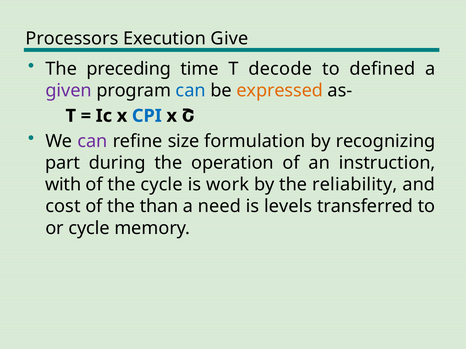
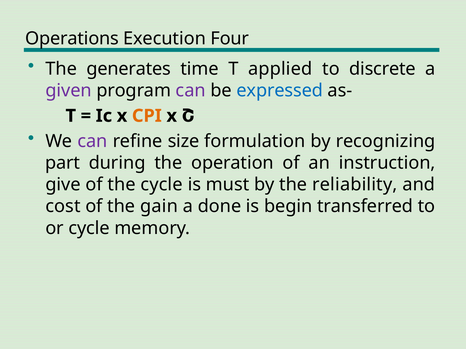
Processors: Processors -> Operations (72, 39)
Give: Give -> Four (230, 39)
preceding: preceding -> generates (129, 69)
decode: decode -> applied (280, 69)
defined: defined -> discrete (382, 69)
can colour: blue -> purple (191, 91)
expressed colour: orange -> blue (280, 91)
CPI colour: blue -> orange (147, 116)
with: with -> give (63, 185)
work: work -> must (228, 185)
than: than -> gain (159, 207)
need: need -> done (220, 207)
levels: levels -> begin (288, 207)
